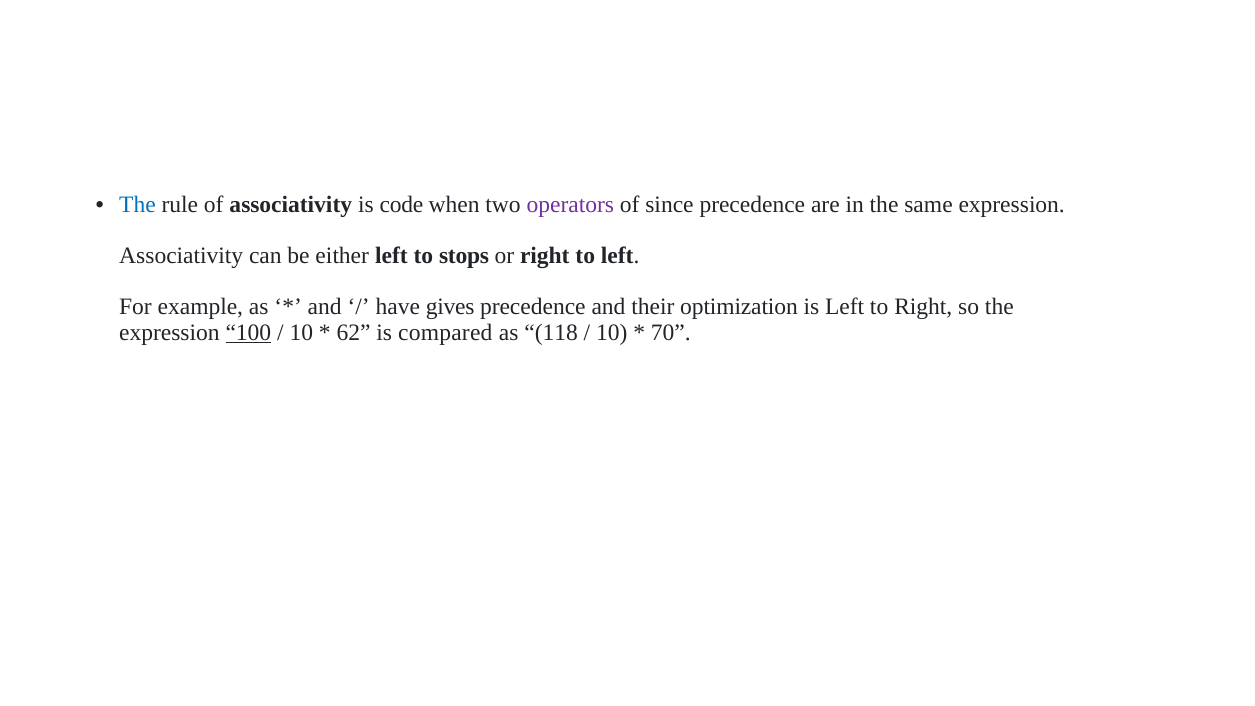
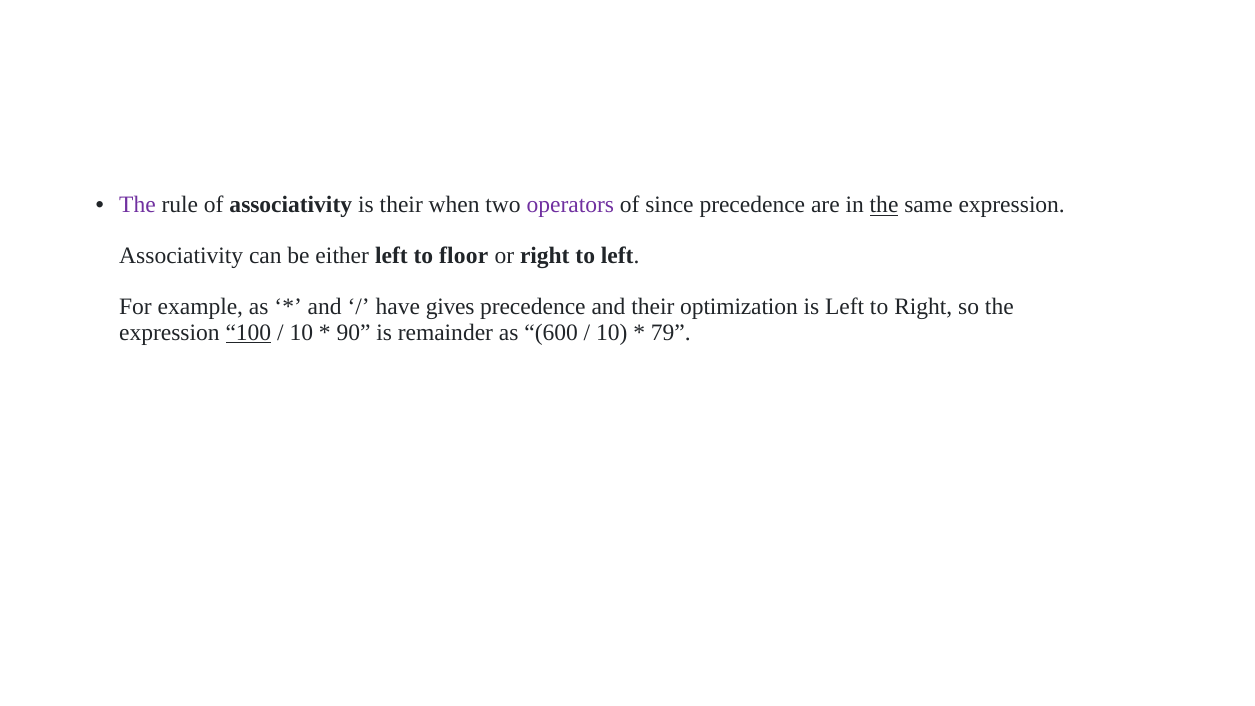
The colour: blue -> purple (137, 205)
is code: code -> their (401, 205)
the underline: none -> present (884, 205)
stops: stops -> floor (464, 256)
62: 62 -> 90 (354, 332)
compared: compared -> remainder (445, 332)
118: 118 -> 600 (551, 332)
70: 70 -> 79 (671, 332)
